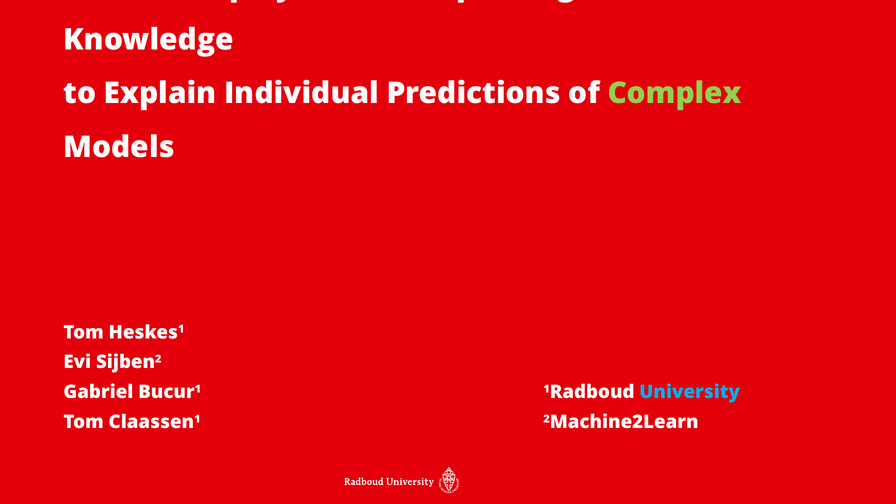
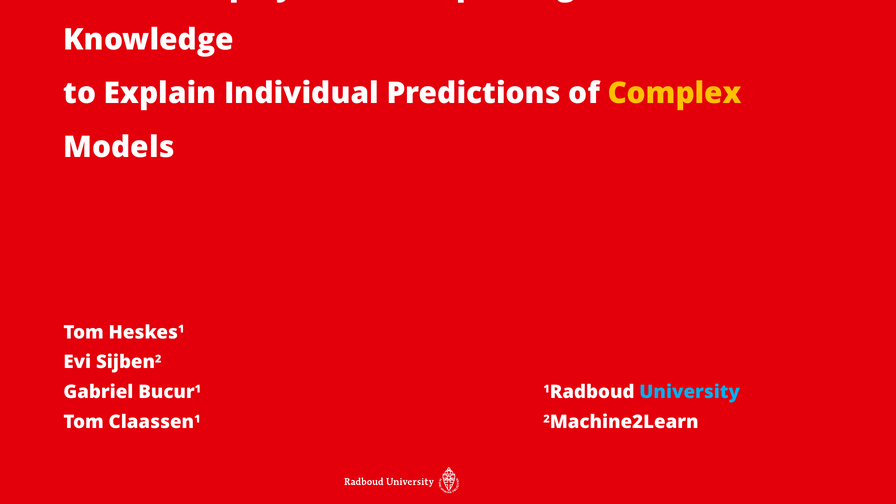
Complex colour: light green -> yellow (675, 93)
